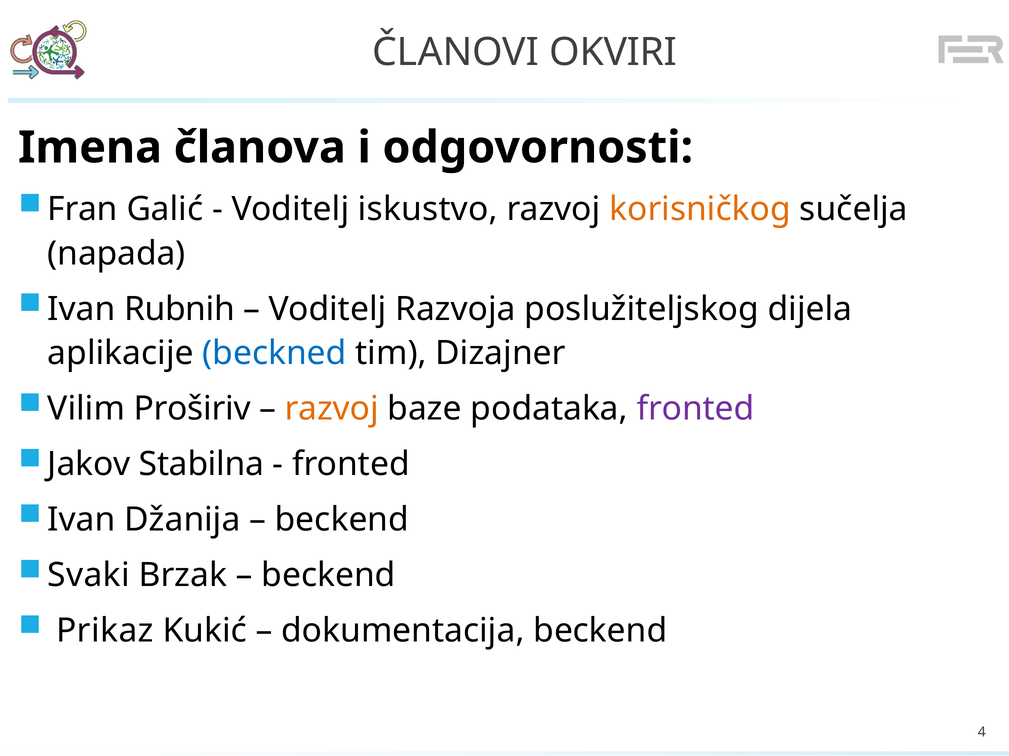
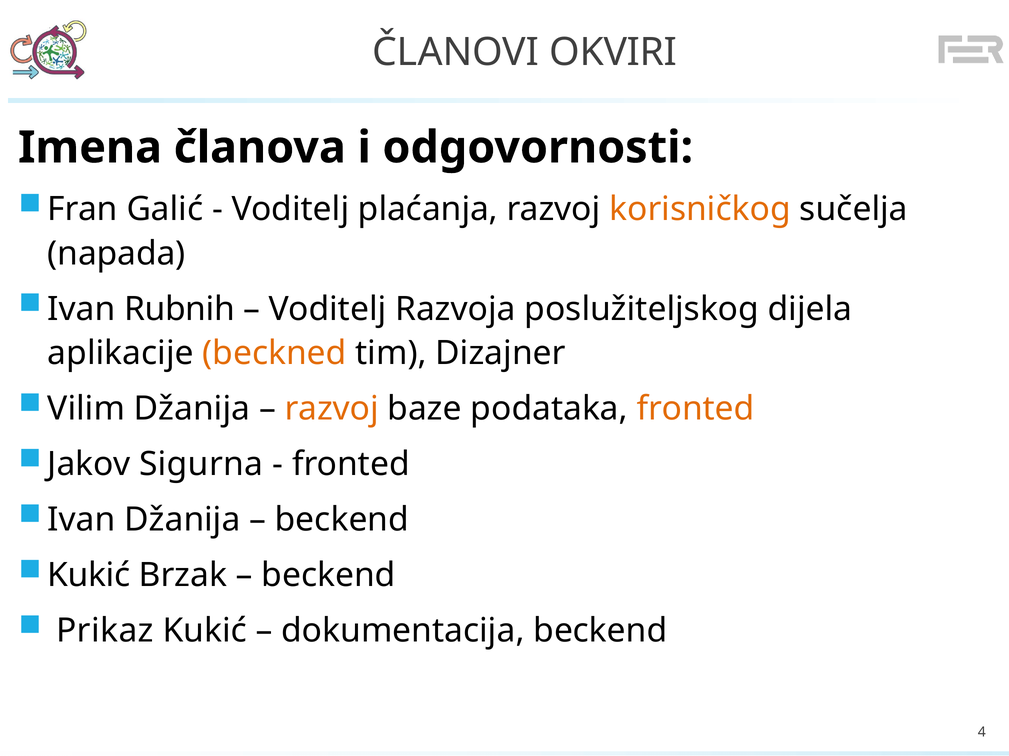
iskustvo: iskustvo -> plaćanja (428, 209)
beckned colour: blue -> orange (274, 354)
Vilim Proširiv: Proširiv -> Džanija (192, 409)
fronted colour: purple -> orange (695, 409)
Stabilna: Stabilna -> Sigurna (201, 465)
Svaki: Svaki -> Kukić (89, 576)
